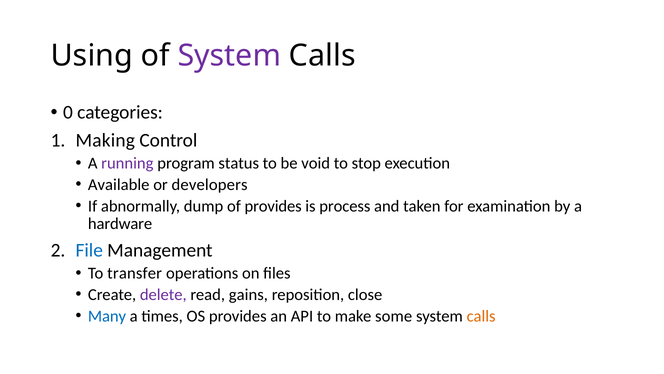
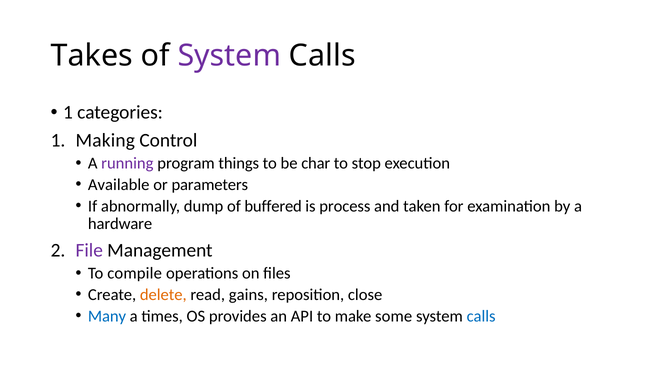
Using: Using -> Takes (92, 56)
0: 0 -> 1 (68, 112)
status: status -> things (239, 163)
void: void -> char (316, 163)
developers: developers -> parameters (210, 184)
of provides: provides -> buffered (273, 206)
File colour: blue -> purple (89, 250)
transfer: transfer -> compile (135, 273)
delete colour: purple -> orange (163, 294)
calls colour: orange -> blue (481, 316)
